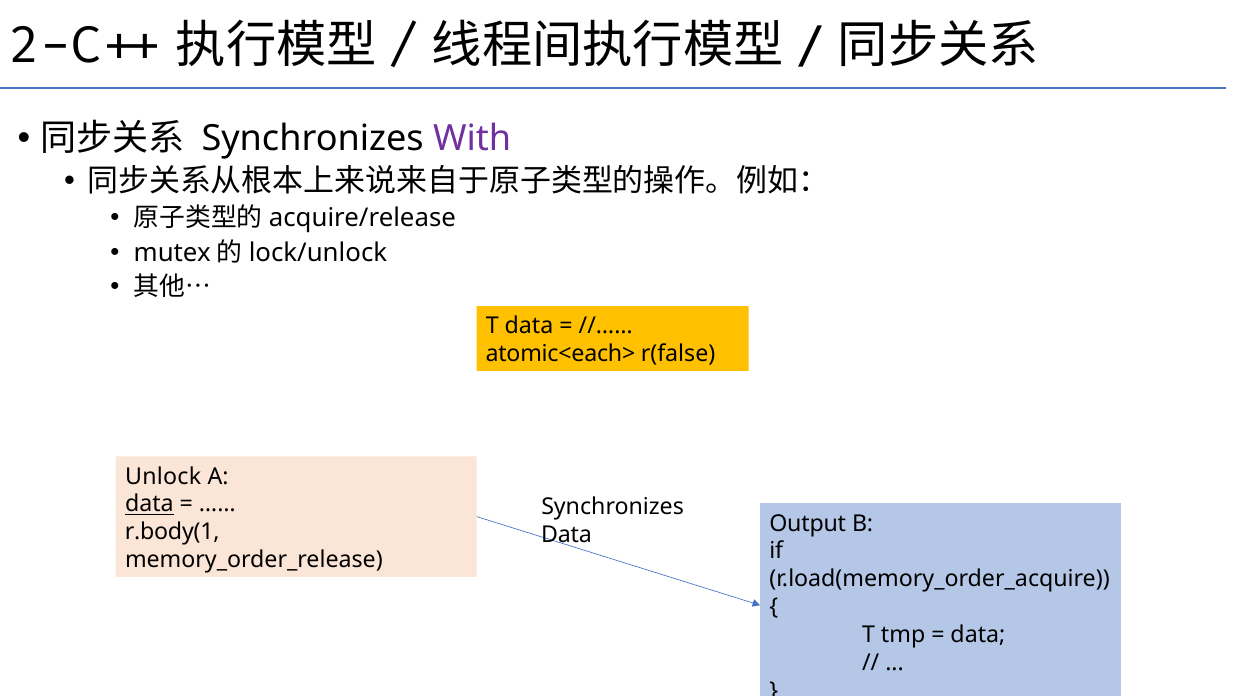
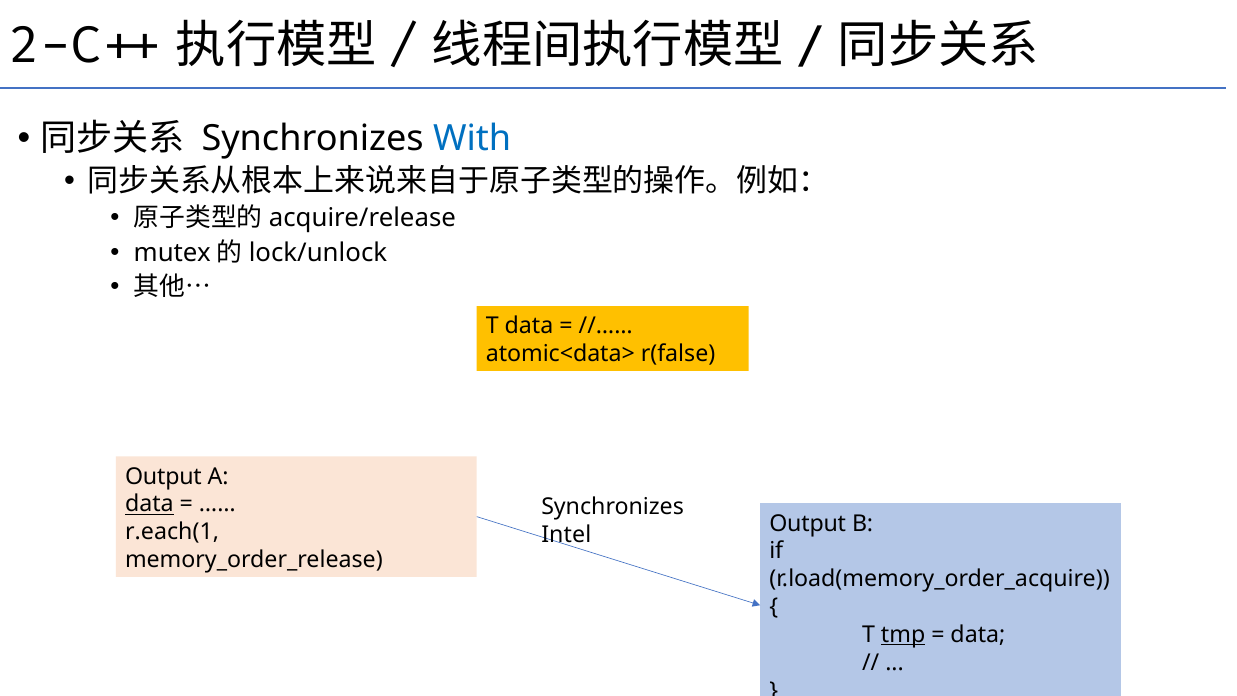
With colour: purple -> blue (472, 139)
atomic<each>: atomic<each> -> atomic<data> (560, 354)
Unlock: Unlock -> Output (163, 476)
r.body(1: r.body(1 -> r.each(1 (172, 532)
Data: Data -> Intel (566, 535)
tmp underline: none -> present (903, 635)
